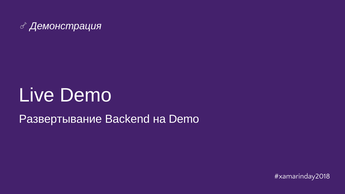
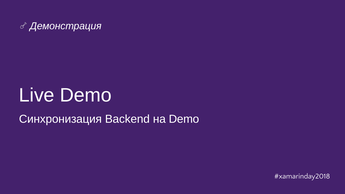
Развертывание: Развертывание -> Синхронизация (60, 119)
